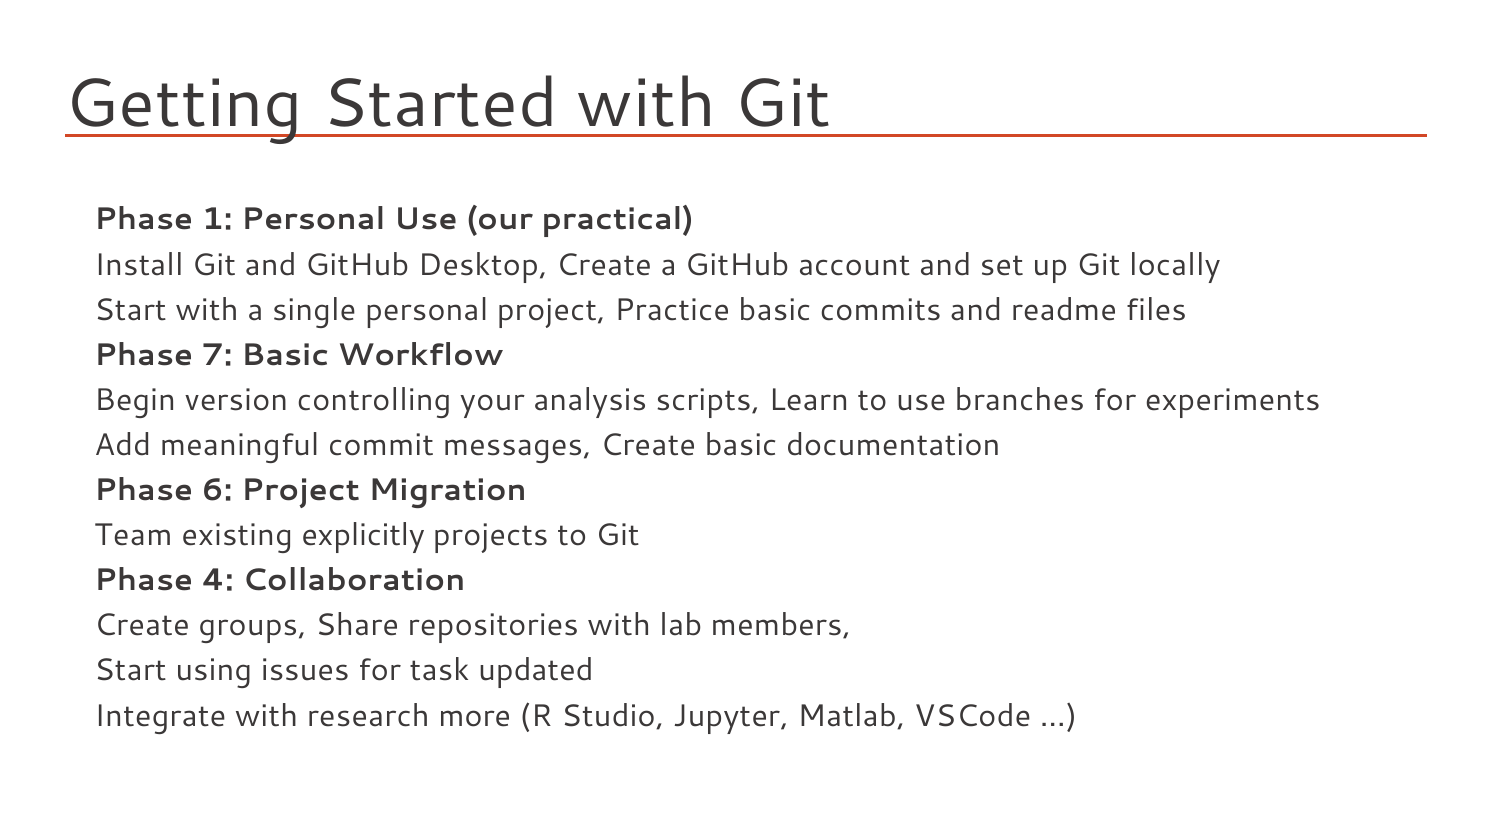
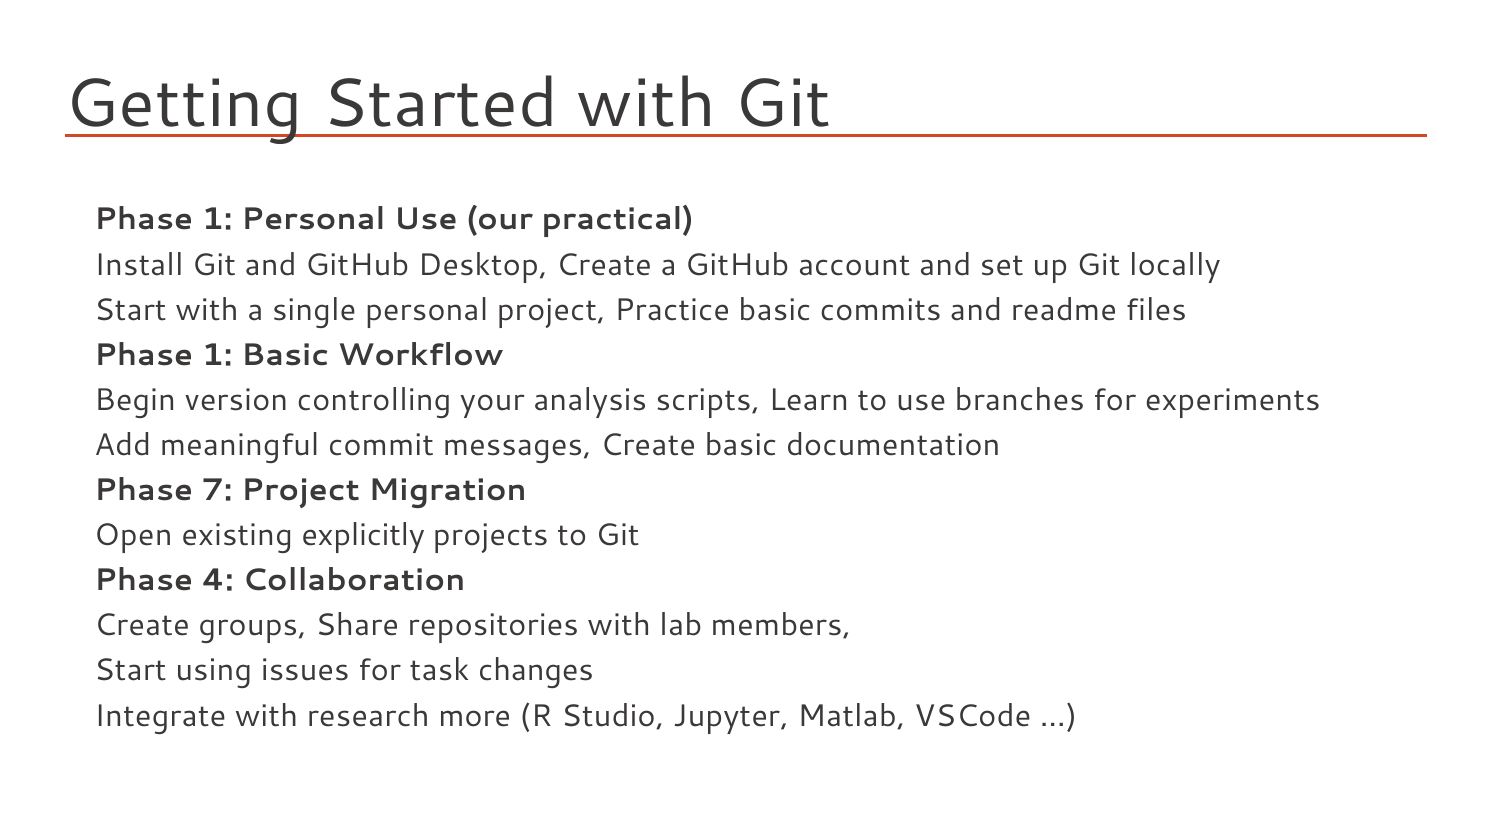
7: 7 -> 1 (217, 355)
6: 6 -> 7 (217, 490)
Team: Team -> Open (133, 535)
updated: updated -> changes (536, 671)
